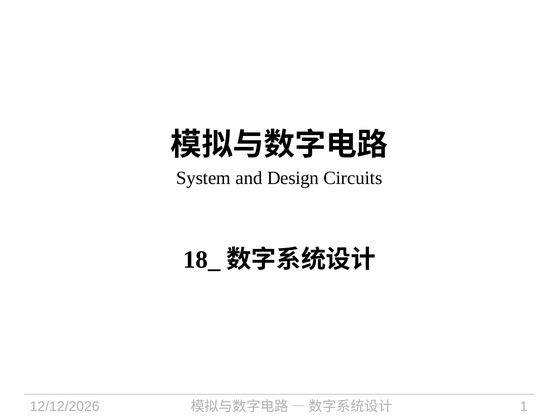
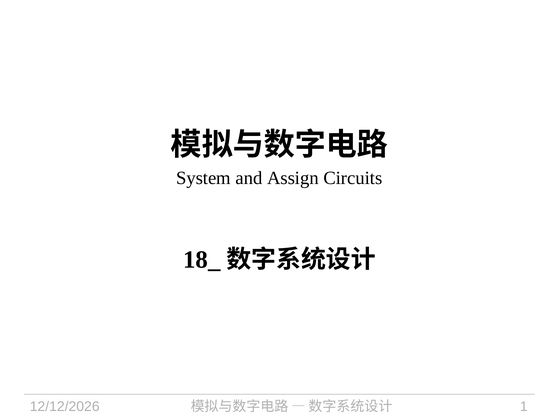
Design: Design -> Assign (293, 178)
